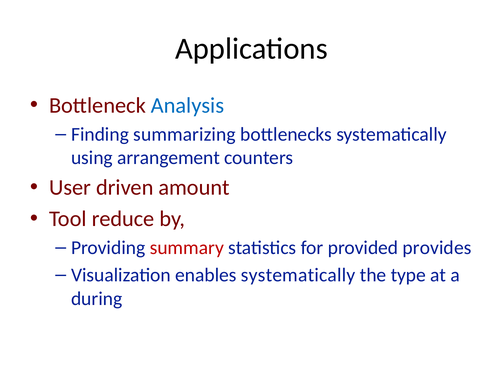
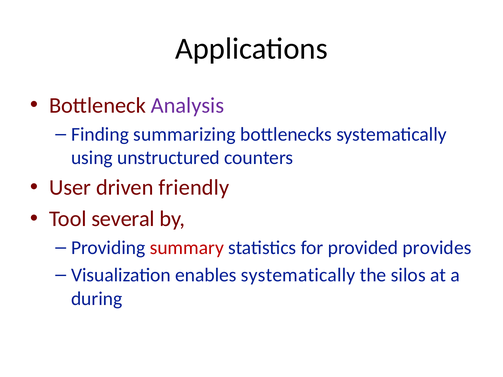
Analysis colour: blue -> purple (188, 106)
arrangement: arrangement -> unstructured (169, 158)
amount: amount -> friendly (194, 188)
reduce: reduce -> several (123, 219)
type: type -> silos (408, 275)
